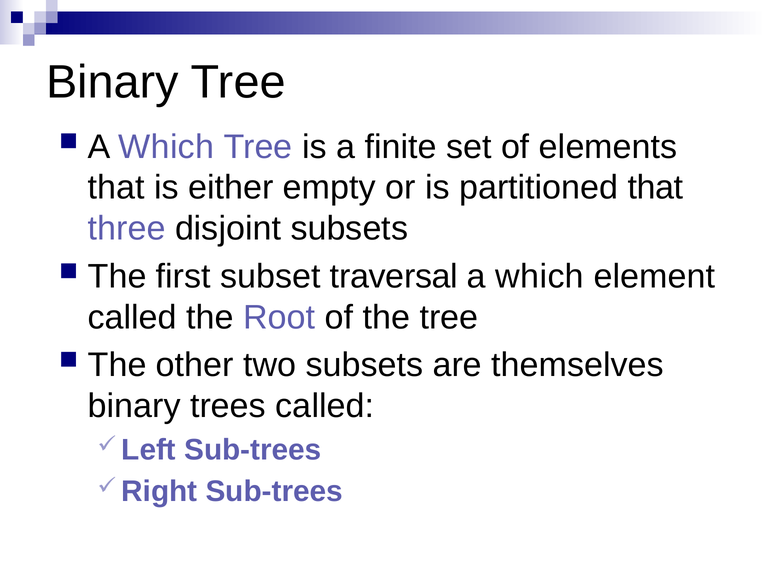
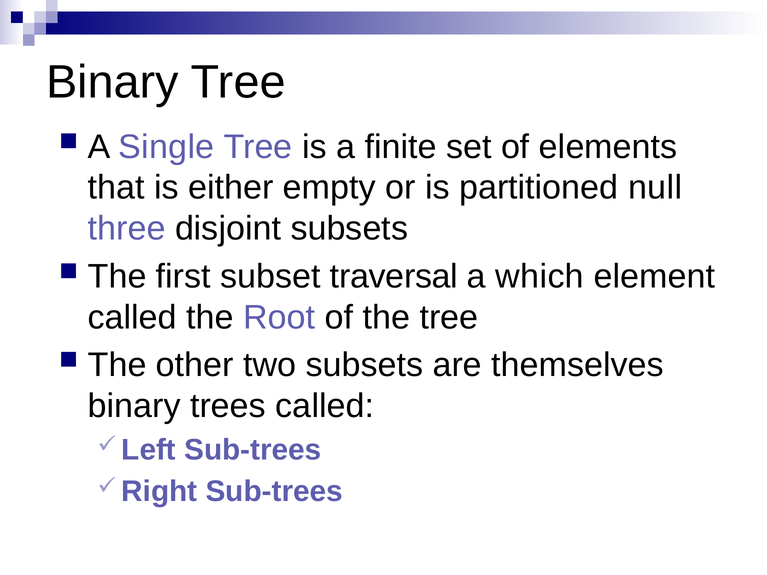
Which: Which -> Single (166, 147)
partitioned that: that -> null (655, 188)
